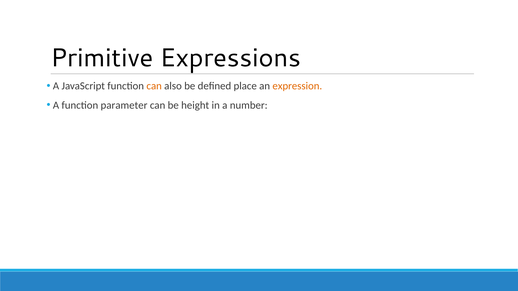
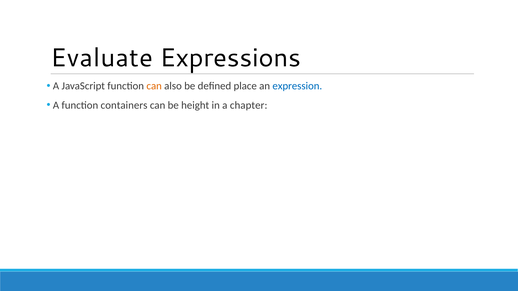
Primitive: Primitive -> Evaluate (102, 58)
expression colour: orange -> blue (297, 86)
parameter: parameter -> containers (124, 105)
number: number -> chapter (249, 105)
